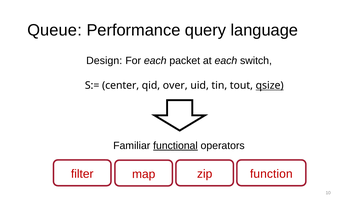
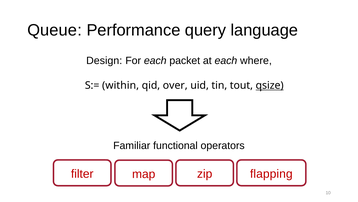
switch: switch -> where (256, 61)
center: center -> within (121, 85)
functional underline: present -> none (175, 145)
function: function -> flapping (271, 173)
